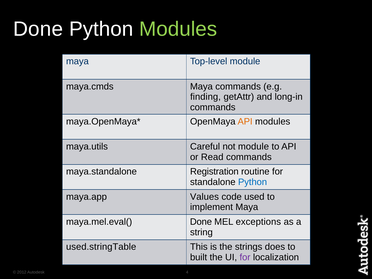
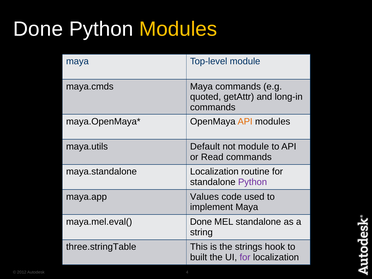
Modules colour: light green -> yellow (178, 29)
finding: finding -> quoted (206, 97)
Careful: Careful -> Default (205, 147)
maya.standalone Registration: Registration -> Localization (214, 172)
Python colour: blue -> purple (253, 182)
MEL exceptions: exceptions -> standalone (258, 222)
used.stringTable: used.stringTable -> three.stringTable (101, 247)
does: does -> hook (275, 247)
